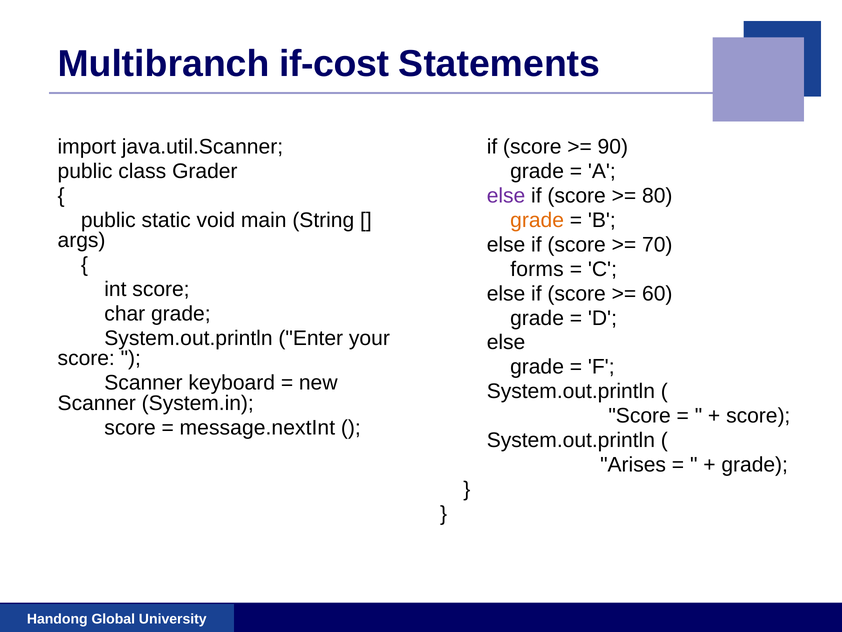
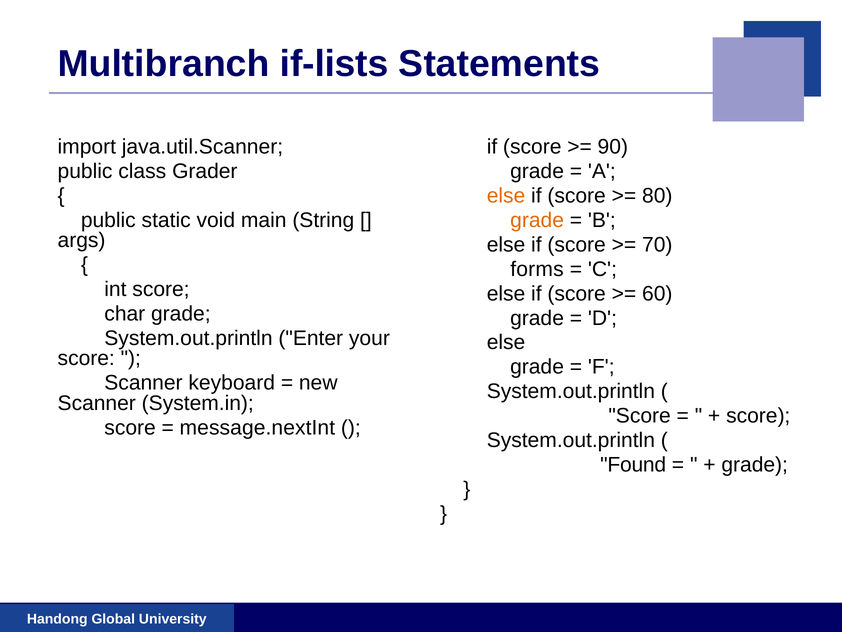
if-cost: if-cost -> if-lists (334, 64)
else colour: purple -> orange (506, 196)
Arises: Arises -> Found (633, 464)
